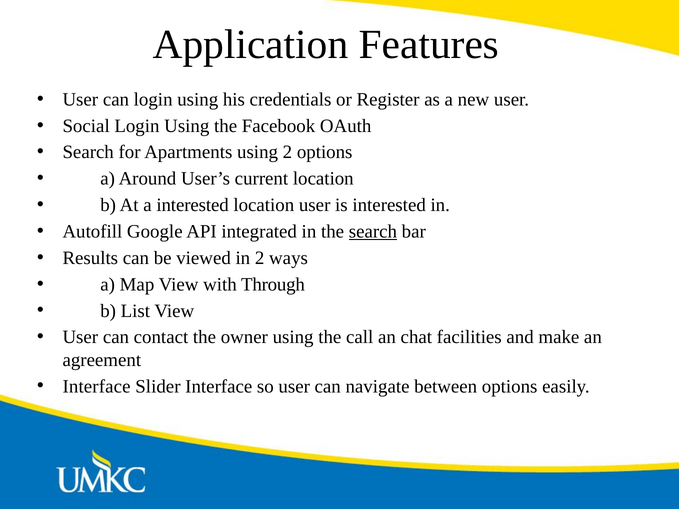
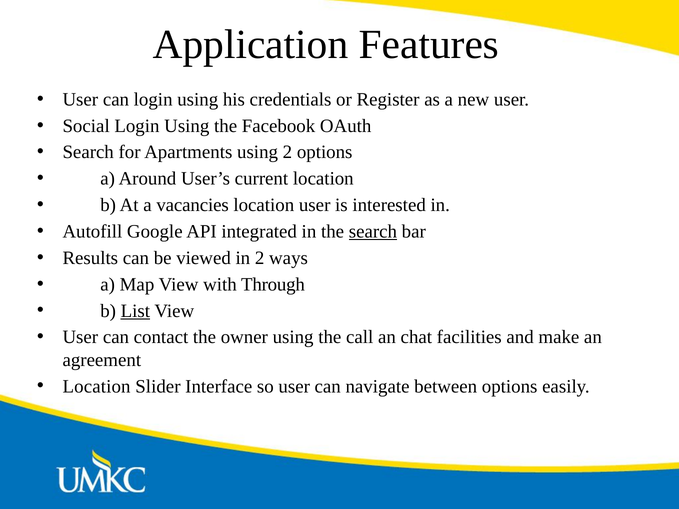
a interested: interested -> vacancies (193, 205)
List underline: none -> present (135, 311)
Interface: Interface -> Location (97, 387)
